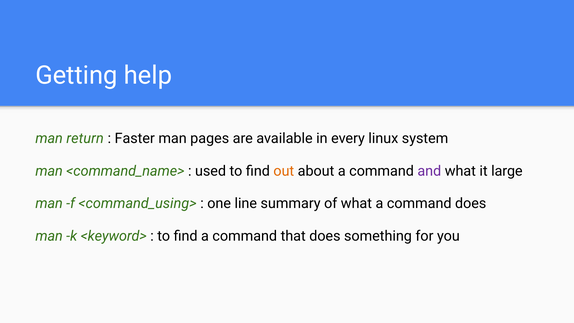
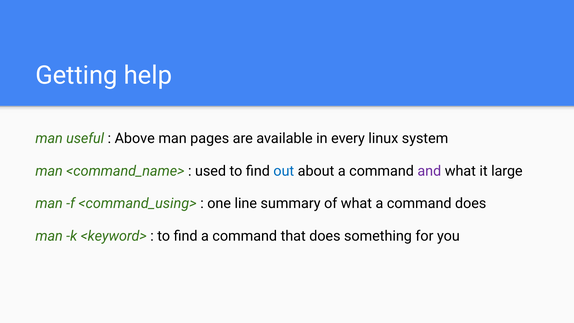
return: return -> useful (85, 138)
Faster: Faster -> Above (135, 138)
out colour: orange -> blue (284, 171)
